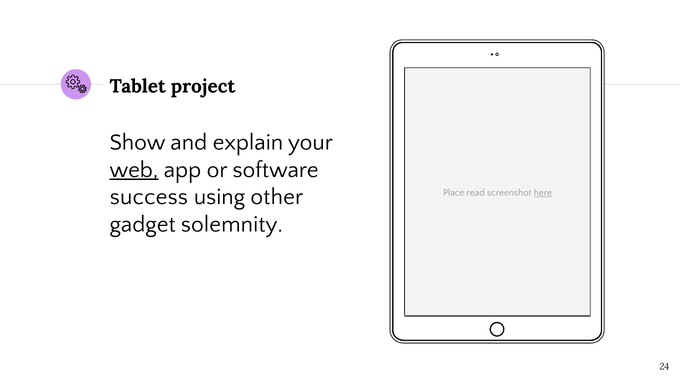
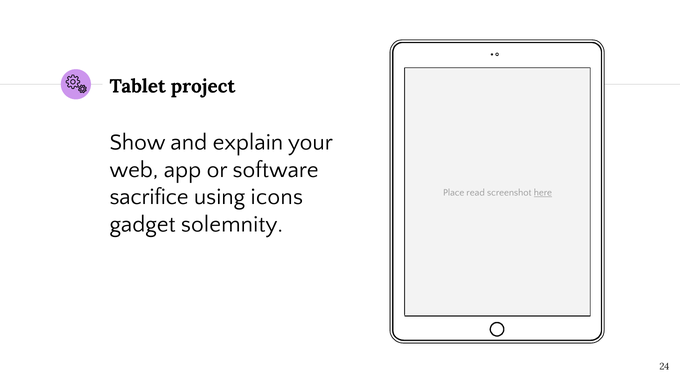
web underline: present -> none (134, 169)
success: success -> sacrifice (149, 197)
other: other -> icons (277, 197)
